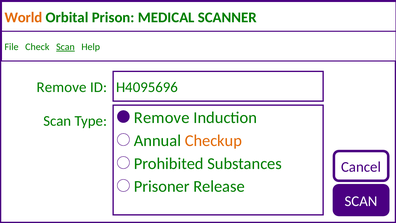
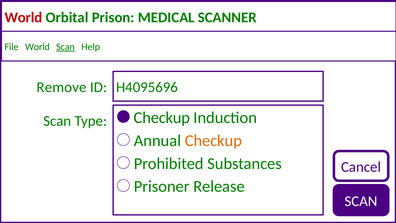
World colour: orange -> red (23, 17)
File Check: Check -> World (37, 47)
Remove: Remove -> Checkup (162, 117)
